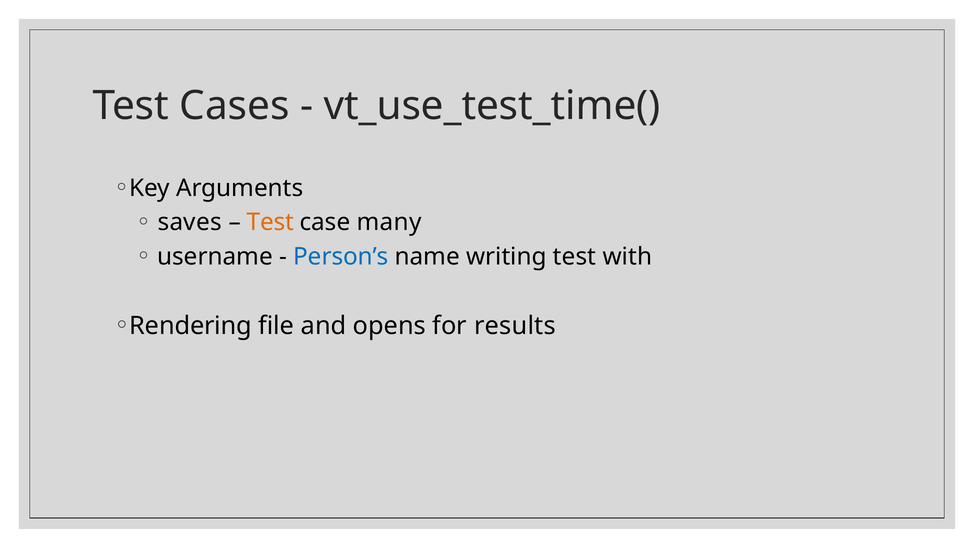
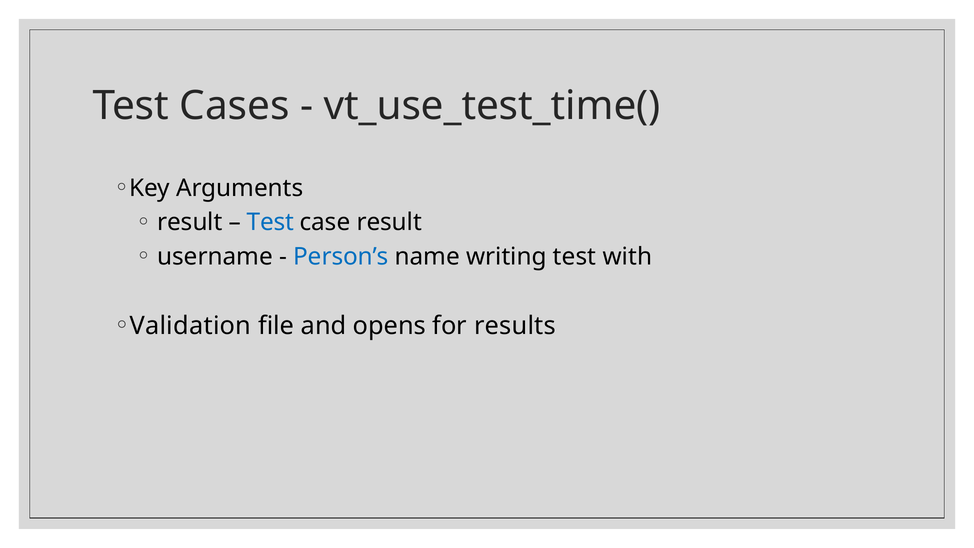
saves: saves -> result (190, 222)
Test colour: orange -> blue (270, 222)
case many: many -> result (389, 222)
Rendering: Rendering -> Validation (190, 326)
